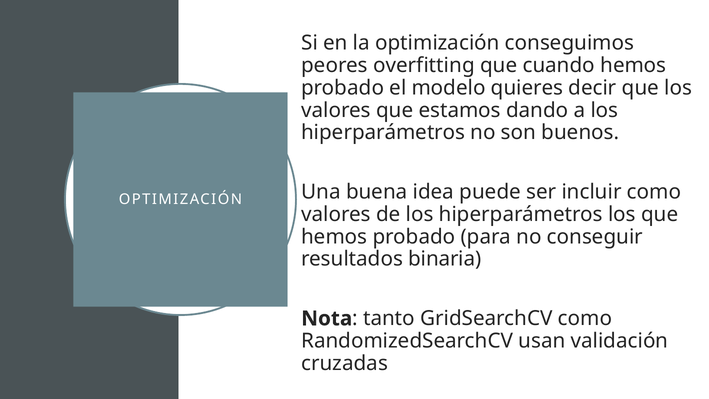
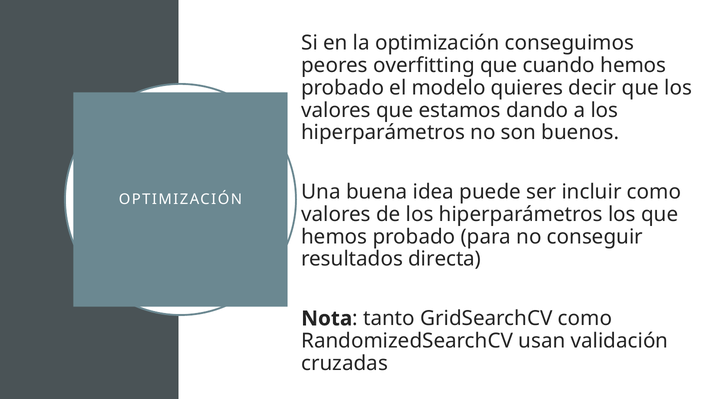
binaria: binaria -> directa (445, 259)
